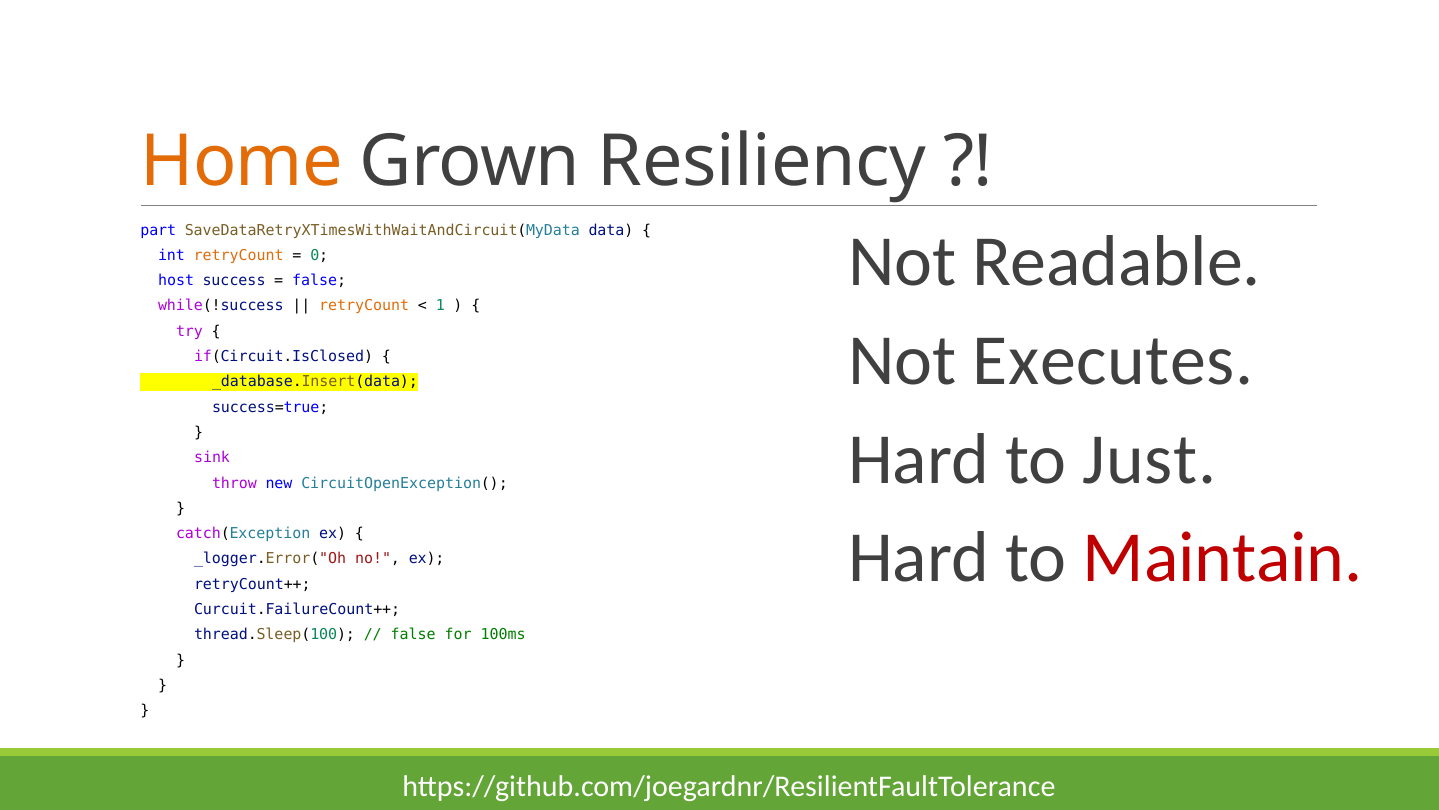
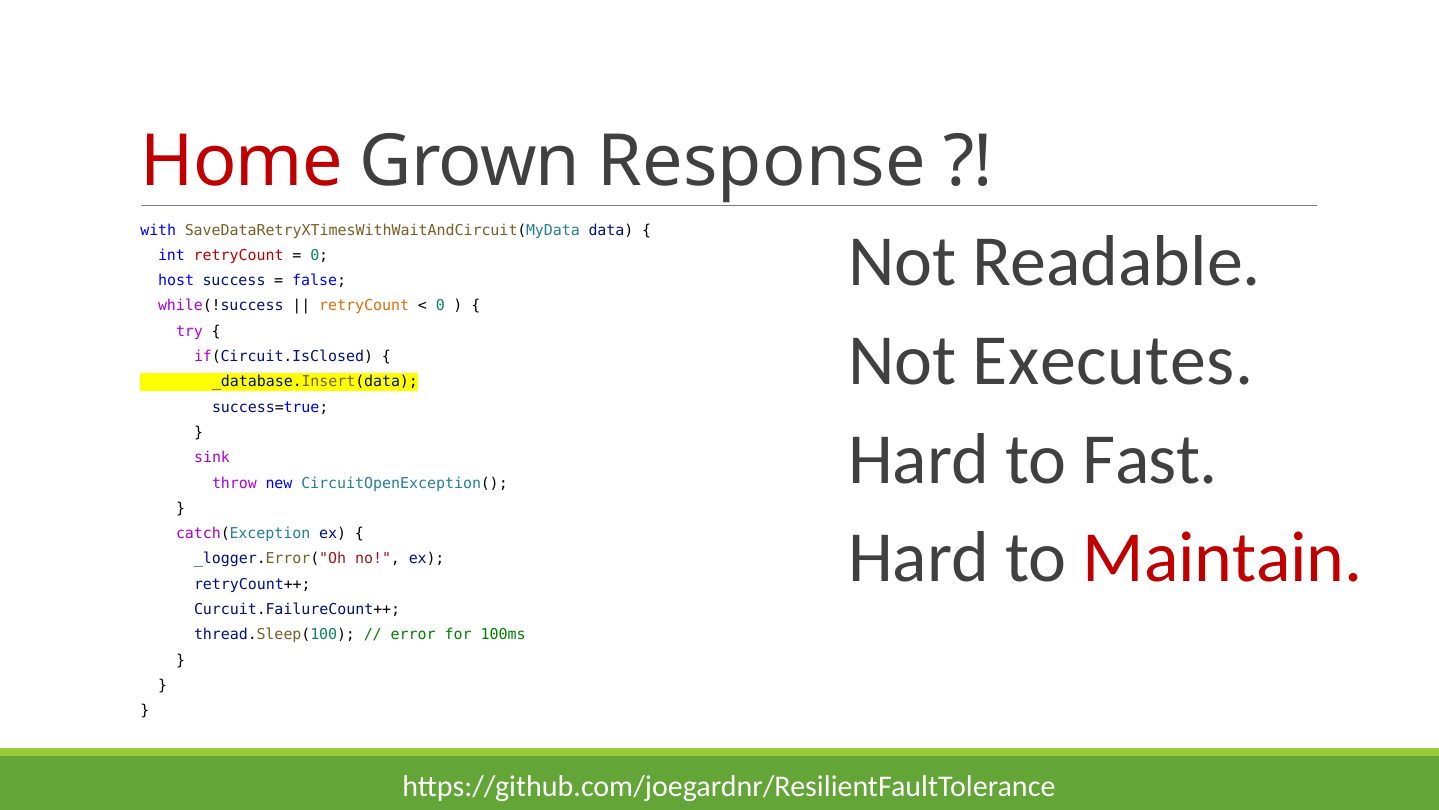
Home colour: orange -> red (242, 161)
Resiliency: Resiliency -> Response (762, 161)
part: part -> with (158, 230)
retryCount colour: orange -> red (239, 255)
1: 1 -> 0 (440, 306)
Just: Just -> Fast (1150, 459)
false: false -> error (413, 634)
